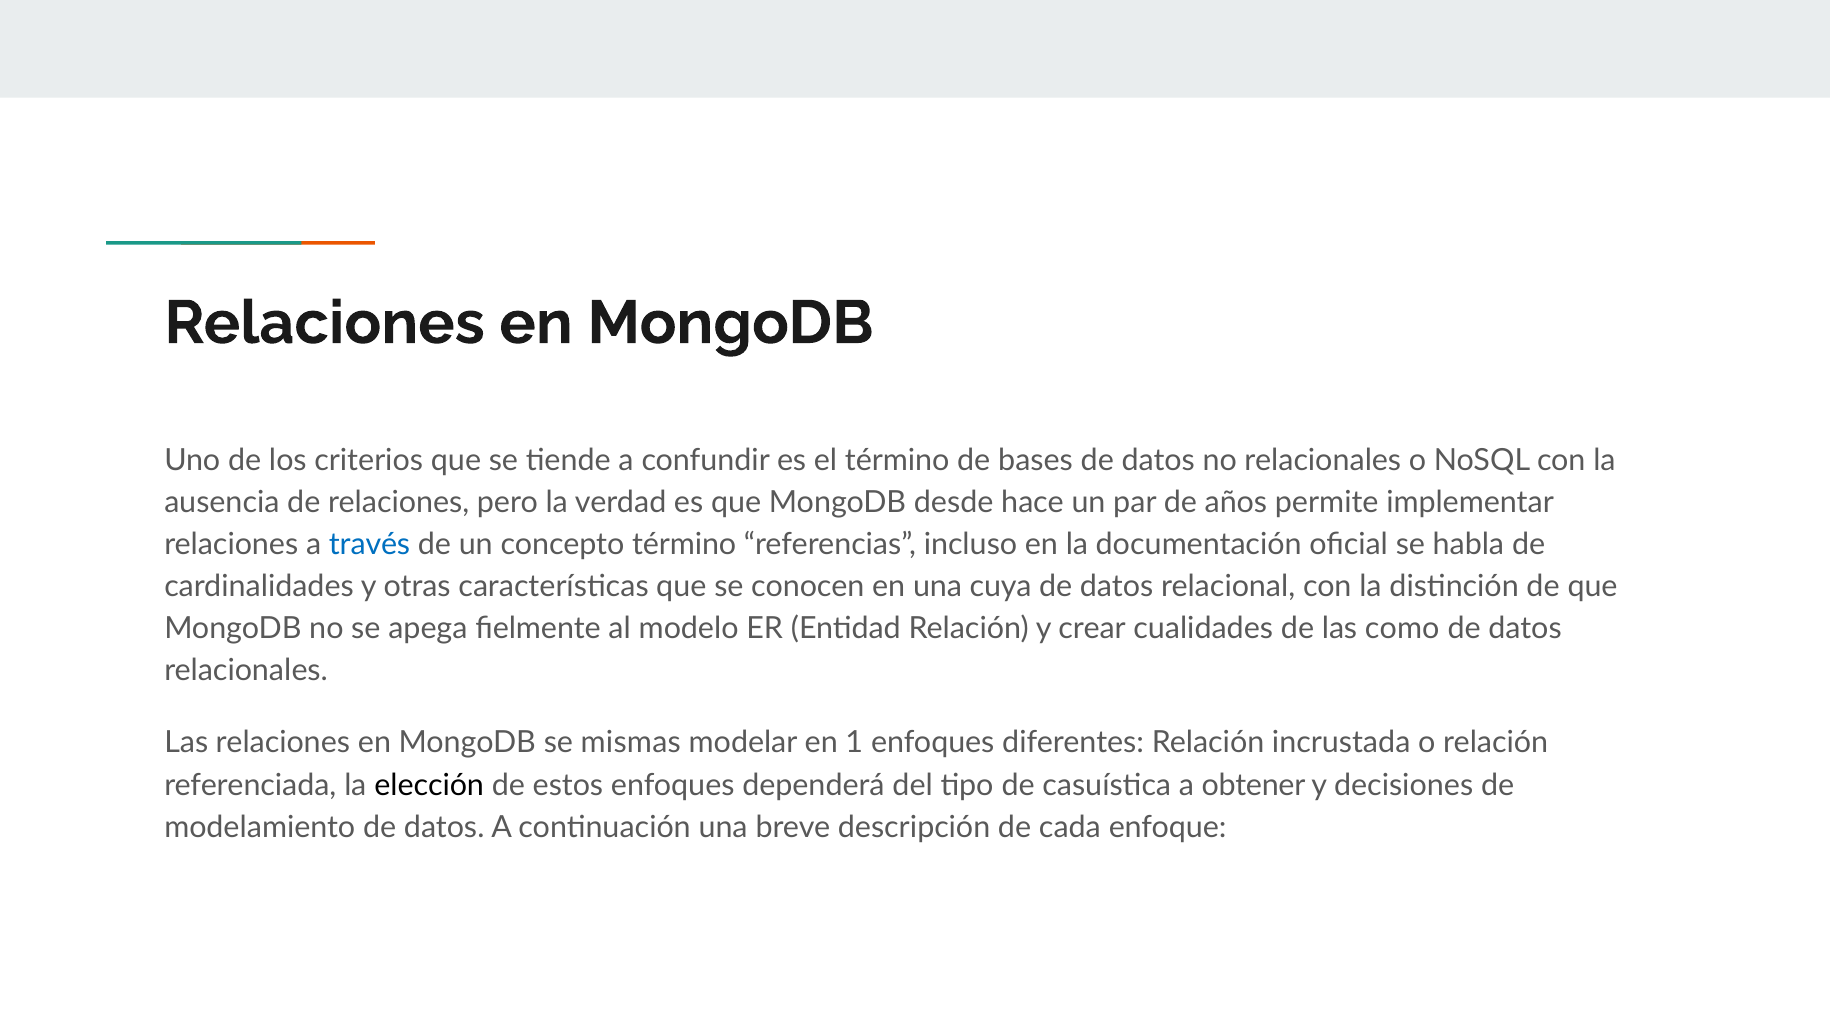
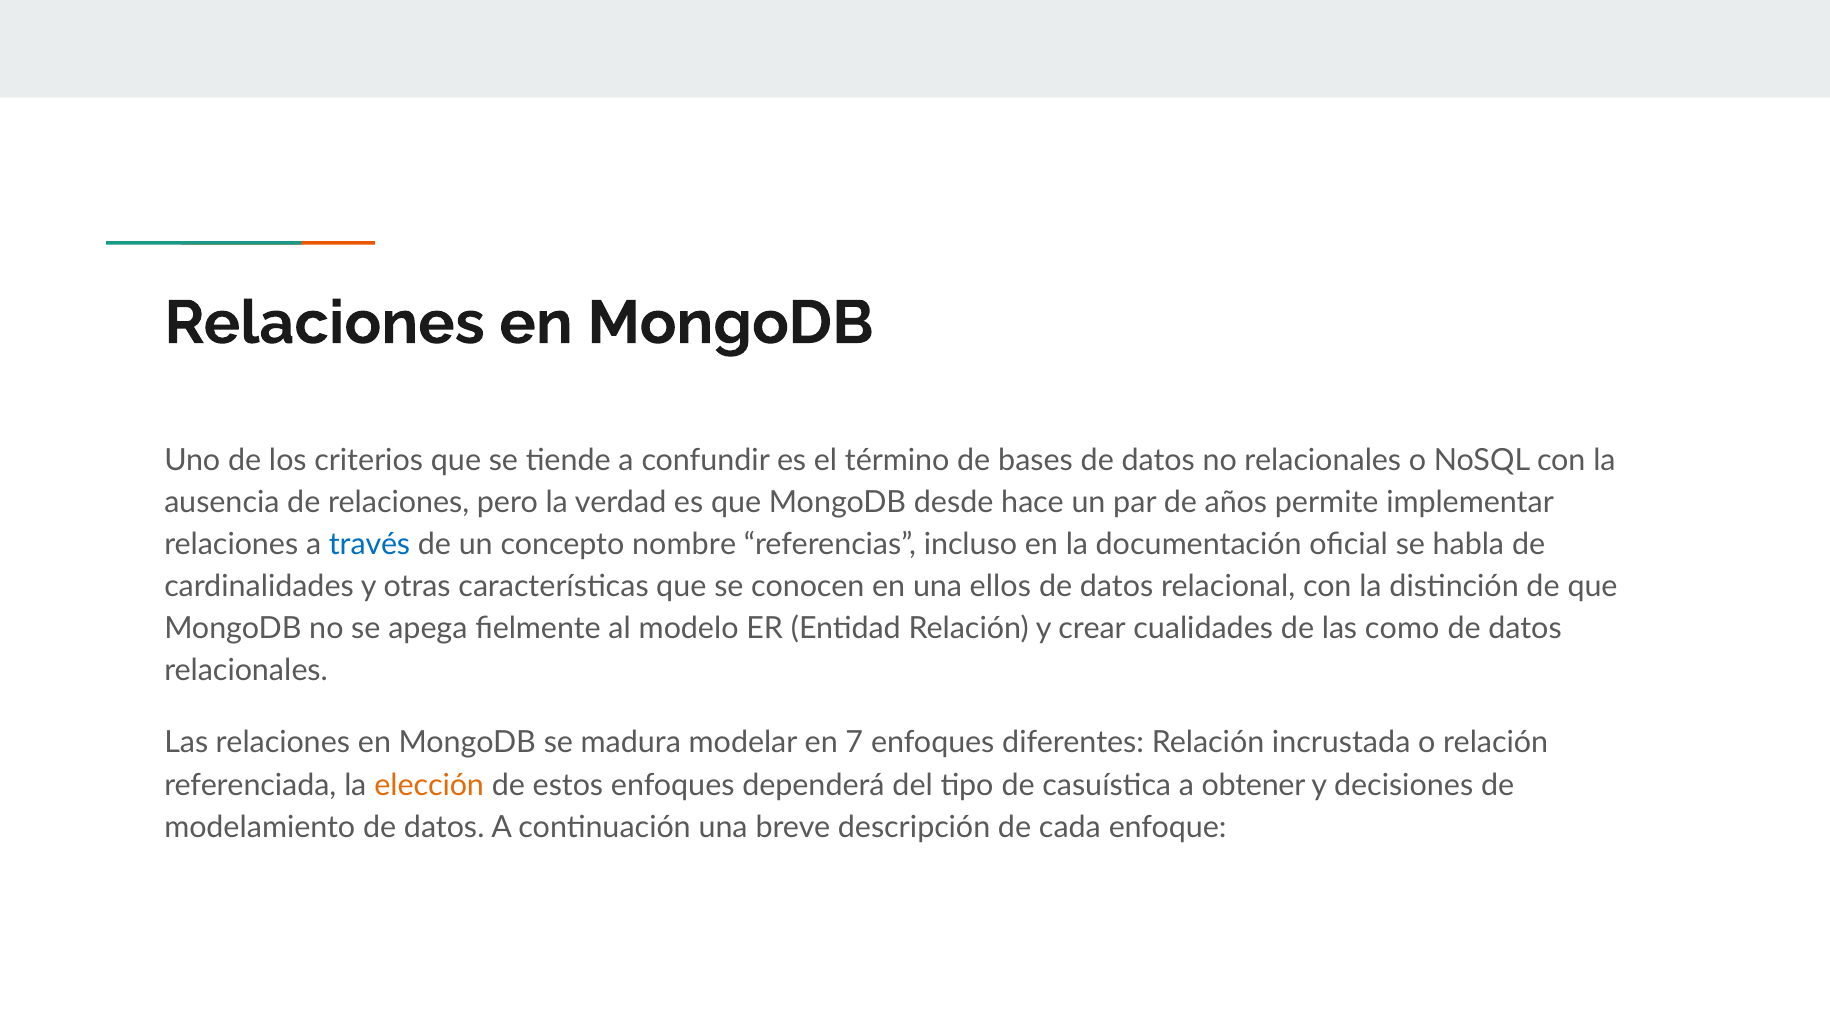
concepto término: término -> nombre (684, 544)
cuya: cuya -> ellos (1000, 586)
mismas: mismas -> madura (631, 743)
1: 1 -> 7 (854, 743)
elección colour: black -> orange (429, 785)
